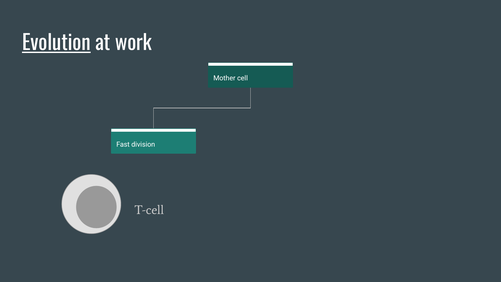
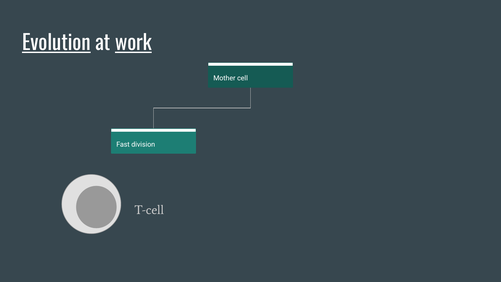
work underline: none -> present (133, 43)
